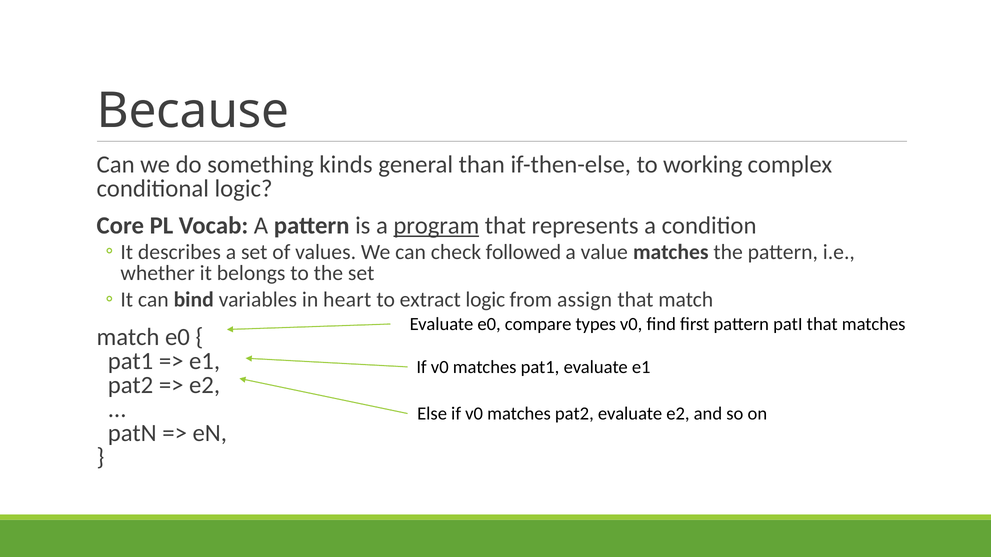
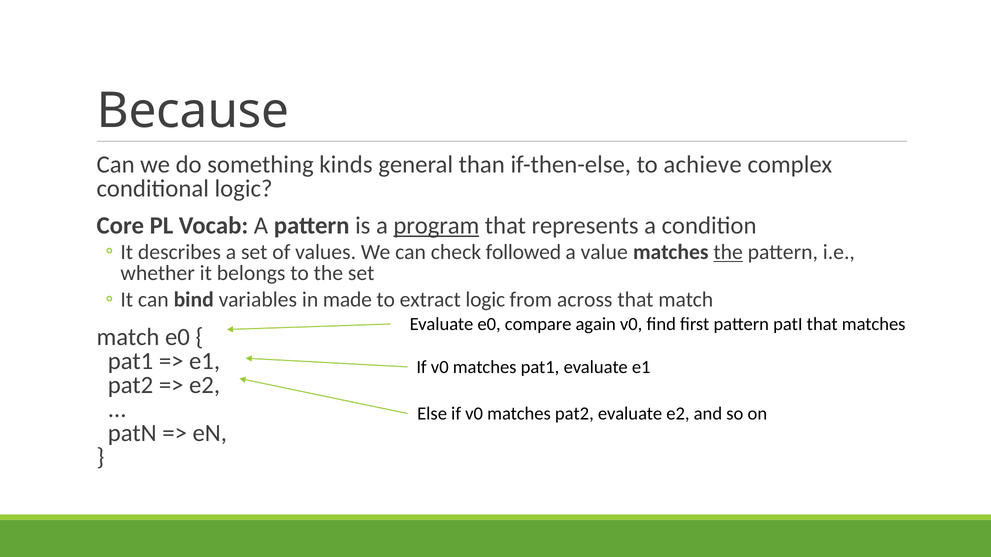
working: working -> achieve (703, 165)
the underline: none -> present (728, 252)
heart: heart -> made (347, 300)
assign: assign -> across (585, 300)
types: types -> again (596, 324)
